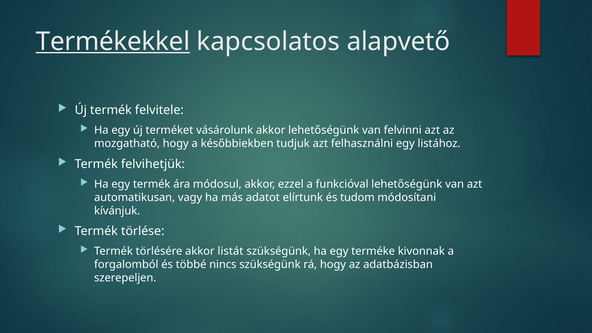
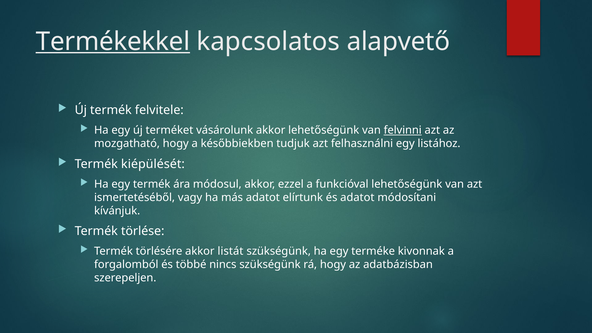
felvinni underline: none -> present (403, 130)
felvihetjük: felvihetjük -> kiépülését (153, 164)
automatikusan: automatikusan -> ismertetéséből (135, 197)
és tudom: tudom -> adatot (357, 197)
